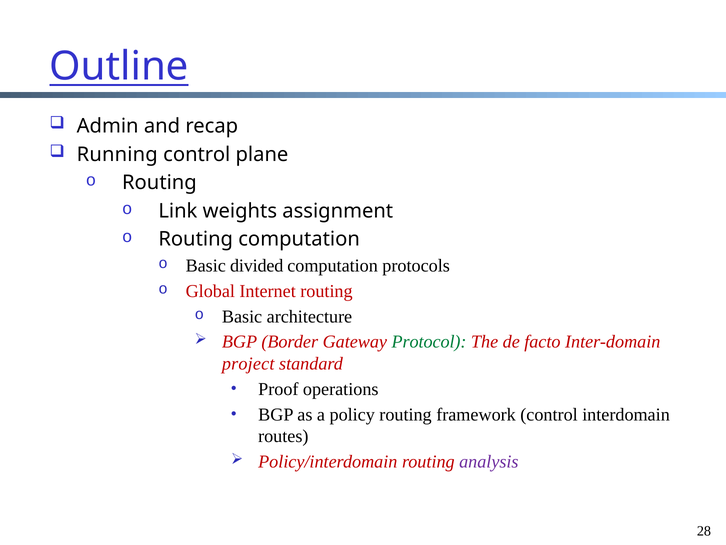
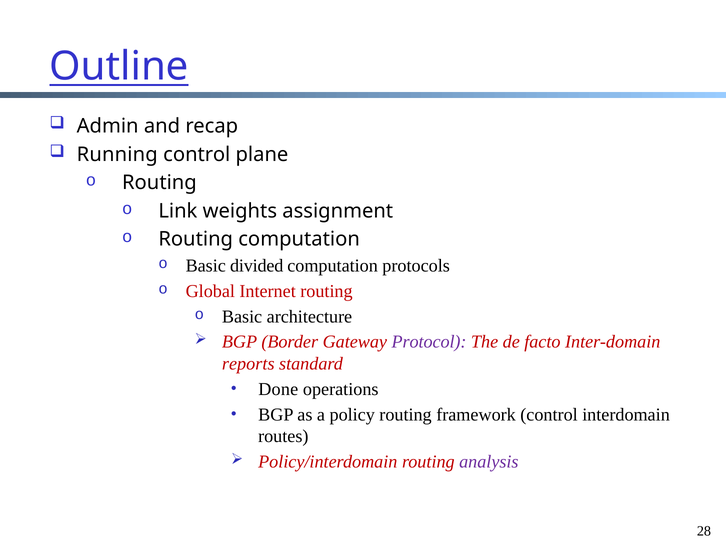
Protocol colour: green -> purple (429, 342)
project: project -> reports (248, 363)
Proof: Proof -> Done (278, 389)
